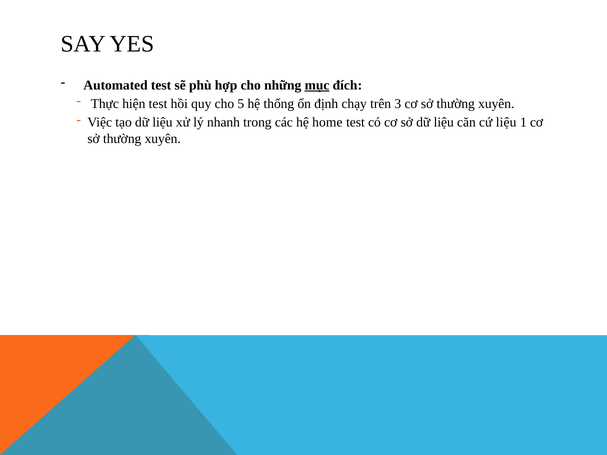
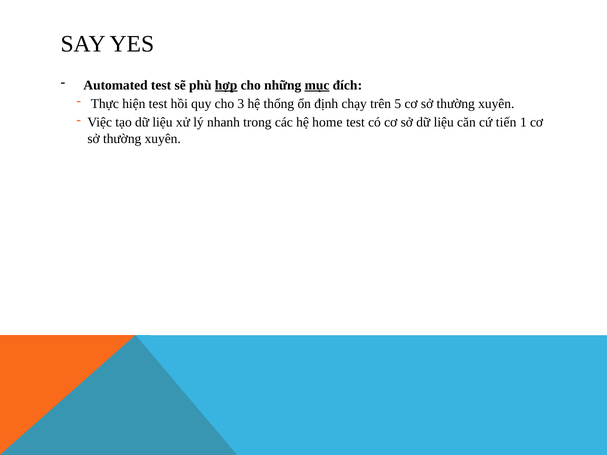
hợp underline: none -> present (226, 85)
5: 5 -> 3 (241, 104)
3: 3 -> 5 (398, 104)
cứ liệu: liệu -> tiến (506, 123)
